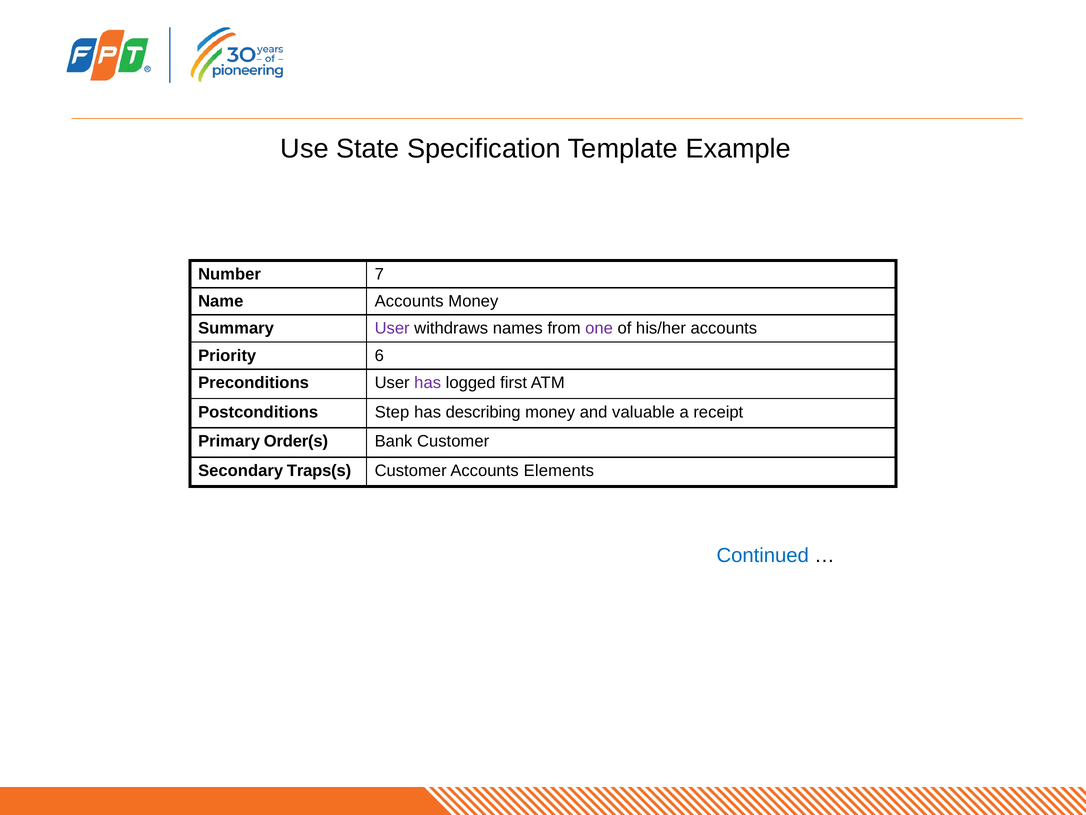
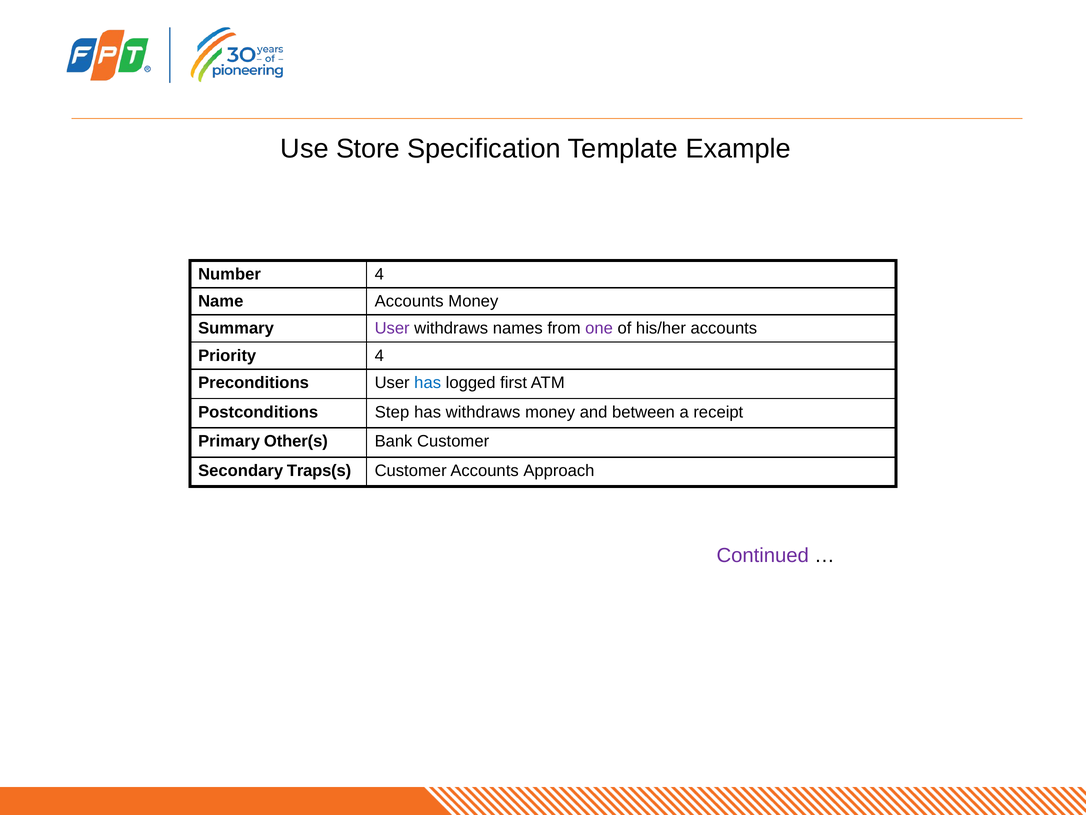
State: State -> Store (368, 149)
Number 7: 7 -> 4 (379, 274)
Priority 6: 6 -> 4 (379, 355)
has colour: purple -> blue (428, 383)
has describing: describing -> withdraws (483, 412)
valuable: valuable -> between (643, 412)
Order(s: Order(s -> Other(s (296, 441)
Elements: Elements -> Approach (559, 471)
Continued colour: blue -> purple (763, 555)
